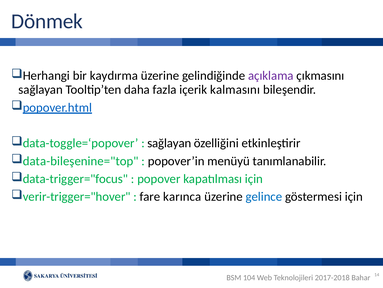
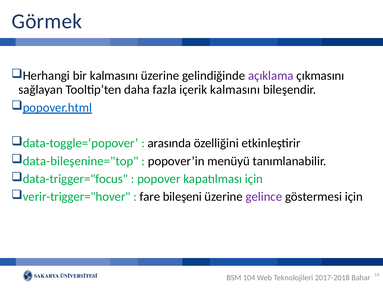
Dönmek: Dönmek -> Görmek (47, 21)
bir kaydırma: kaydırma -> kalmasını (114, 76)
sağlayan: sağlayan -> arasında (169, 143)
karınca: karınca -> bileşeni (182, 196)
gelince colour: blue -> purple (264, 196)
